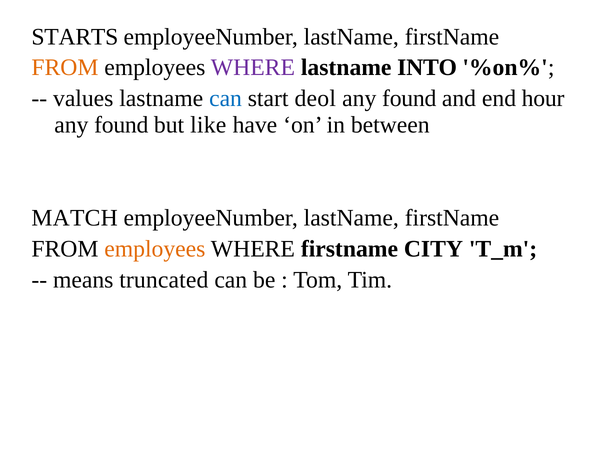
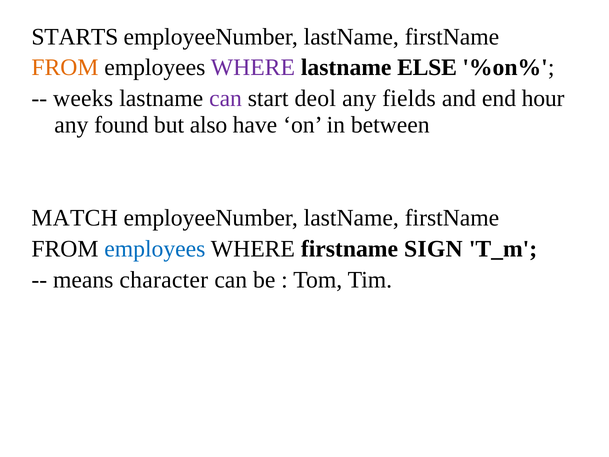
INTO: INTO -> ELSE (427, 68)
values: values -> weeks (83, 99)
can colour: blue -> purple (226, 99)
found: found -> fields (409, 99)
like: like -> also (209, 125)
employees colour: orange -> blue (155, 249)
CITY: CITY -> SIGN (433, 249)
truncated: truncated -> character (164, 280)
